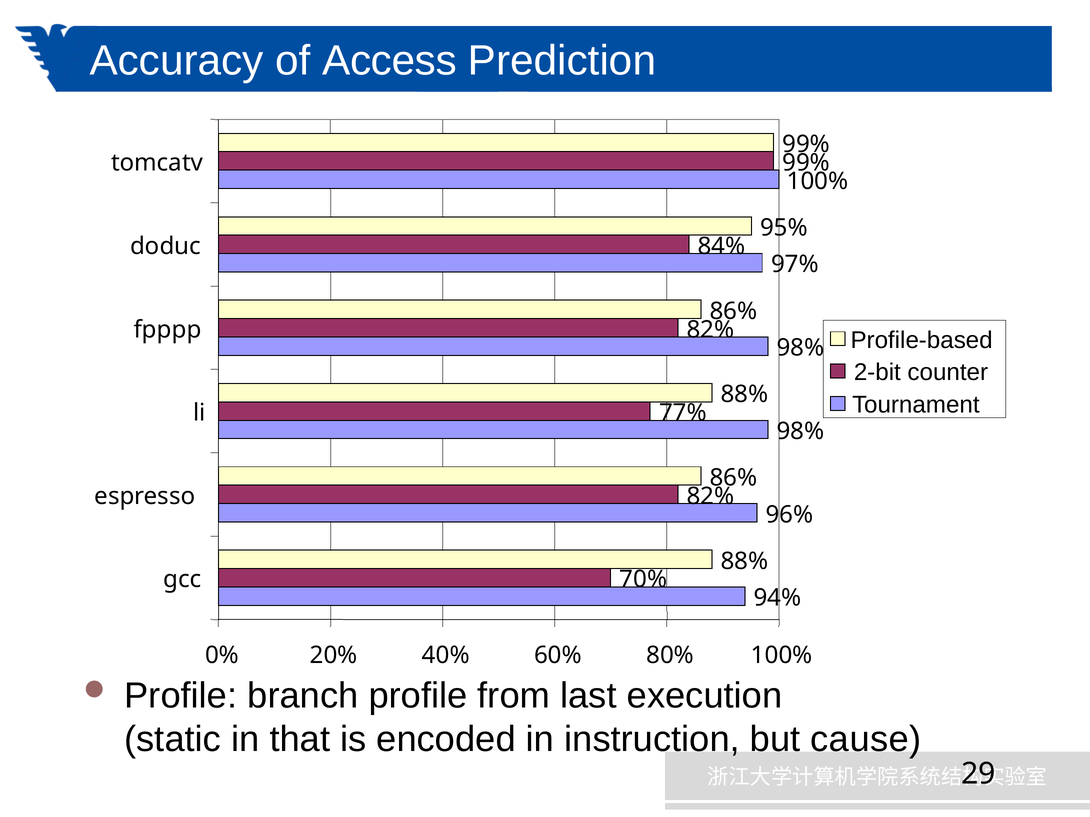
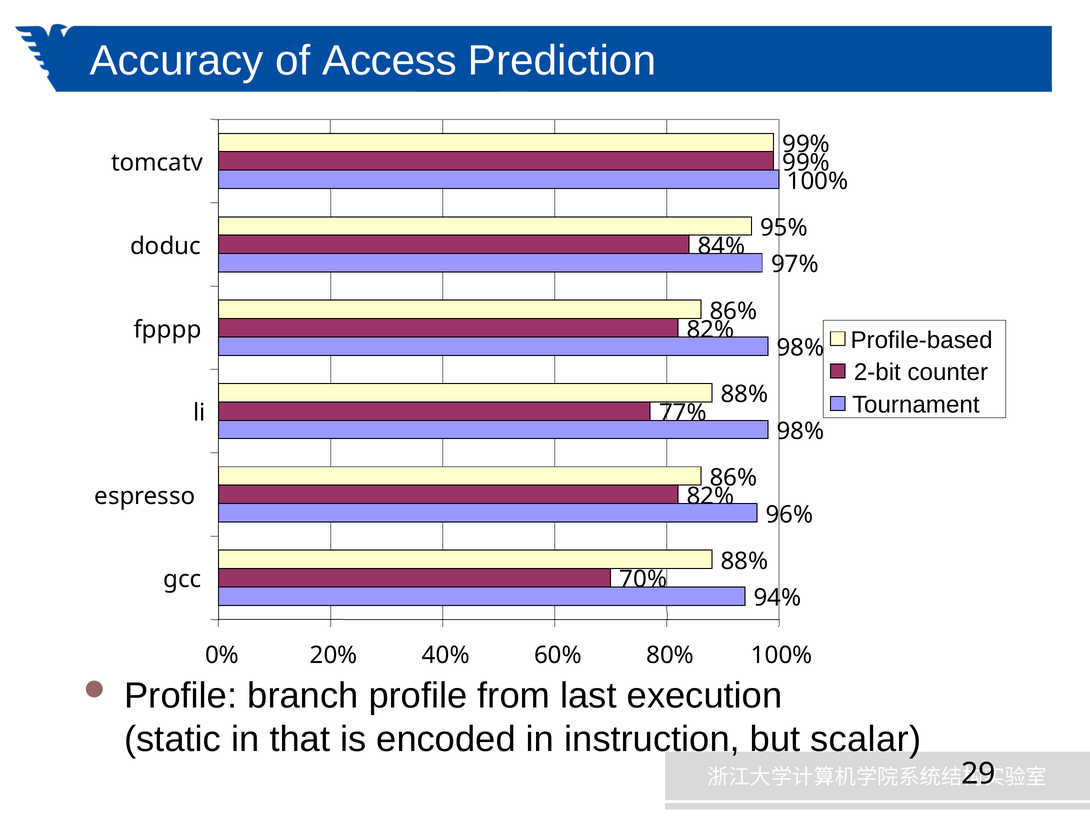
cause: cause -> scalar (866, 740)
